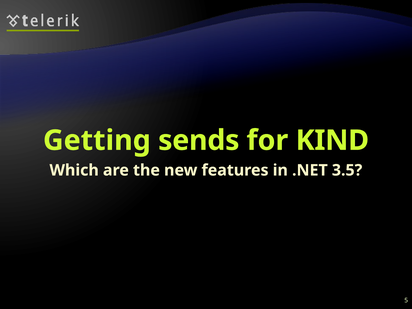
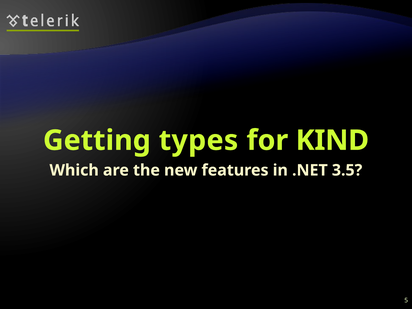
sends: sends -> types (199, 140)
